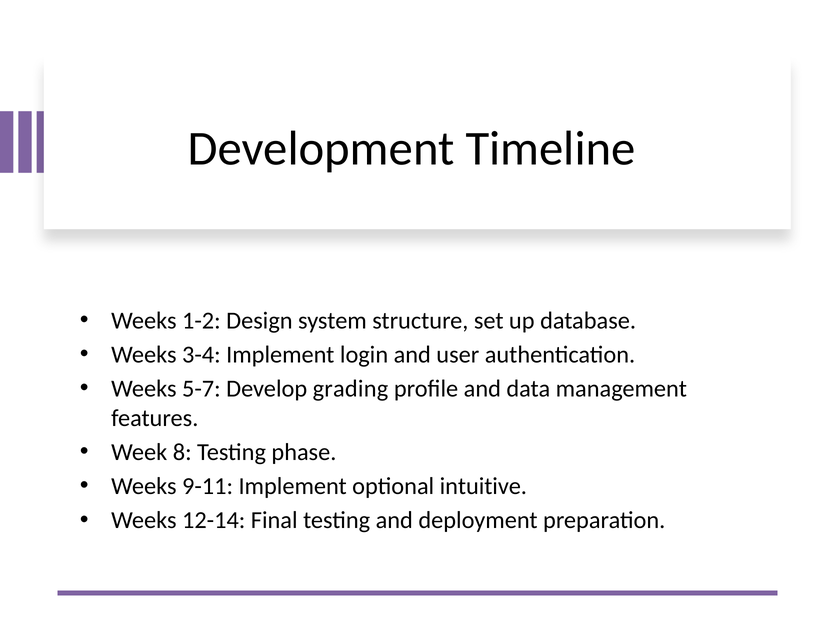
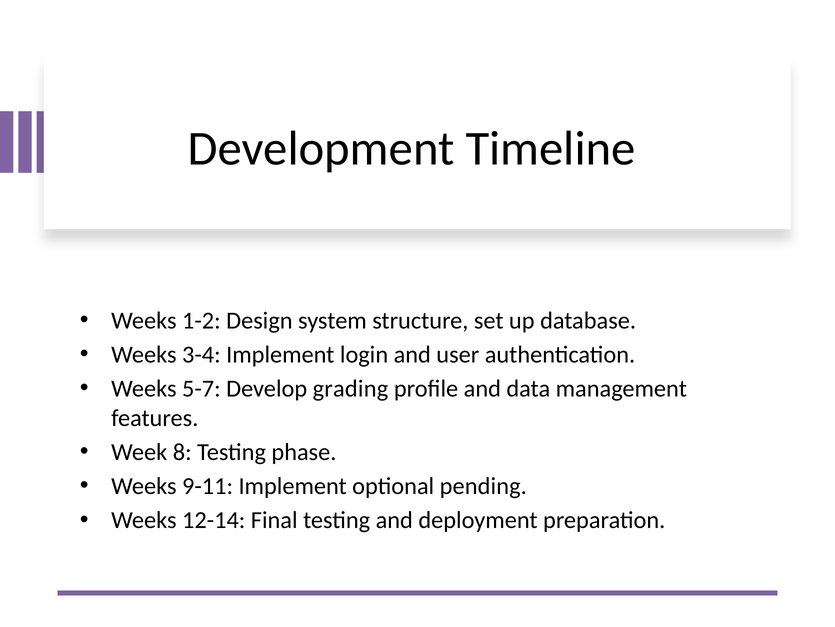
intuitive: intuitive -> pending (483, 486)
